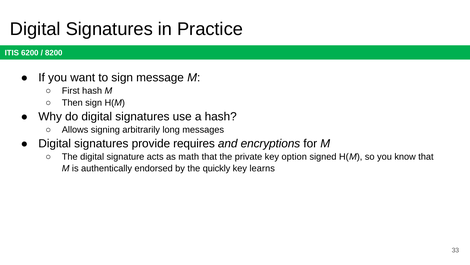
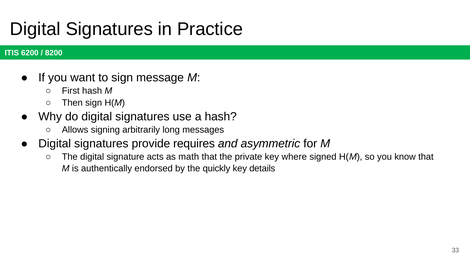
encryptions: encryptions -> asymmetric (270, 143)
option: option -> where (294, 156)
learns: learns -> details (262, 168)
